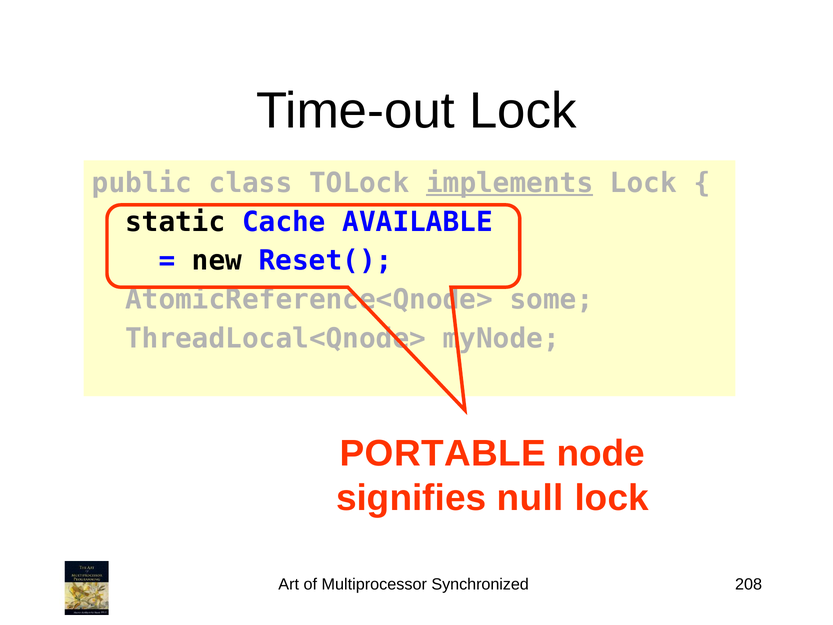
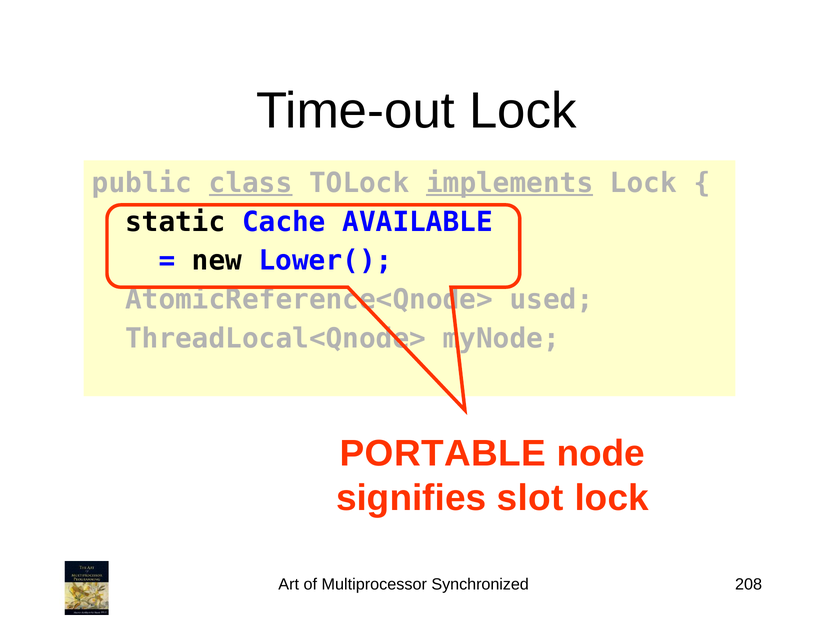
class underline: none -> present (251, 183)
Reset(: Reset( -> Lower( (326, 261)
some: some -> used (551, 300)
null: null -> slot (530, 498)
